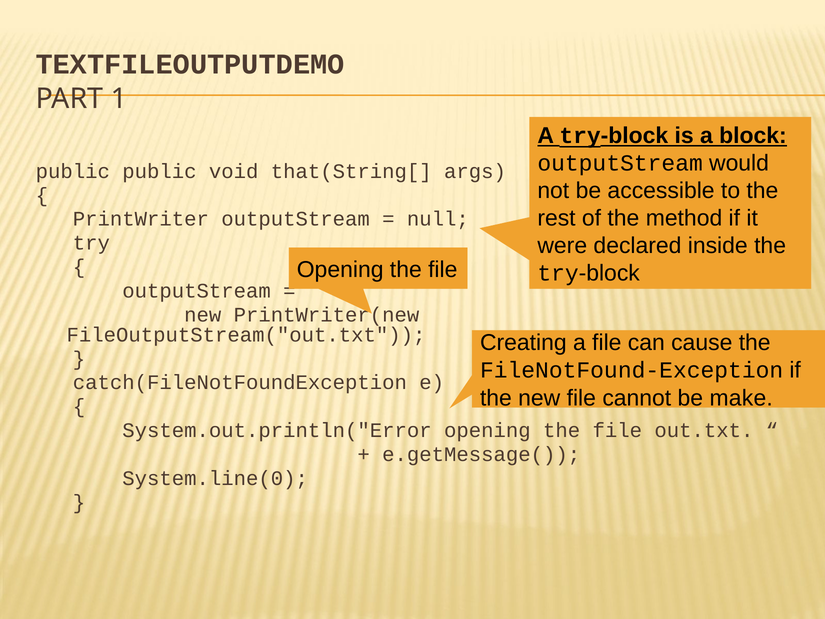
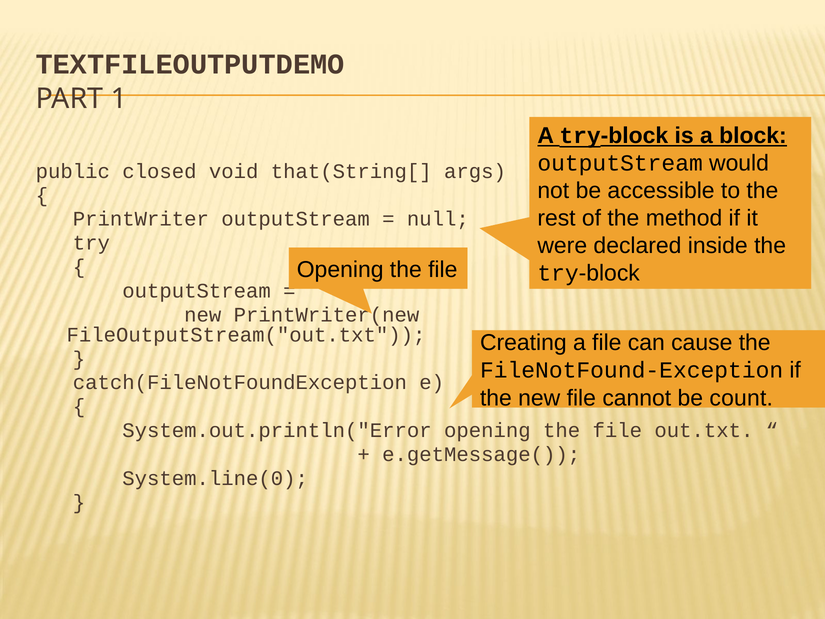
public public: public -> closed (159, 171)
make: make -> count (741, 398)
